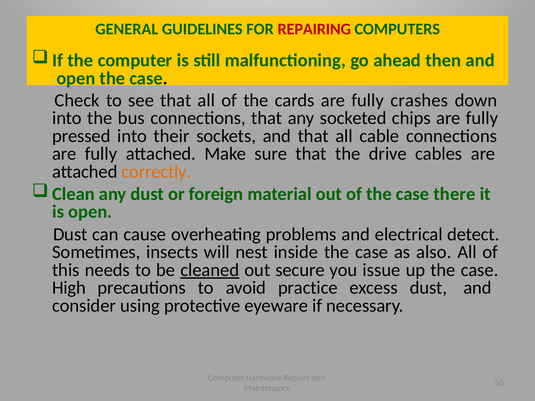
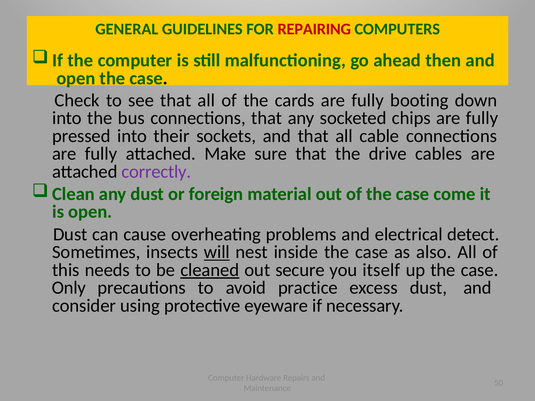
crashes: crashes -> booting (419, 100)
correctly colour: orange -> purple (156, 172)
there: there -> come (455, 194)
will underline: none -> present (217, 252)
issue: issue -> itself (381, 270)
High: High -> Only (69, 288)
